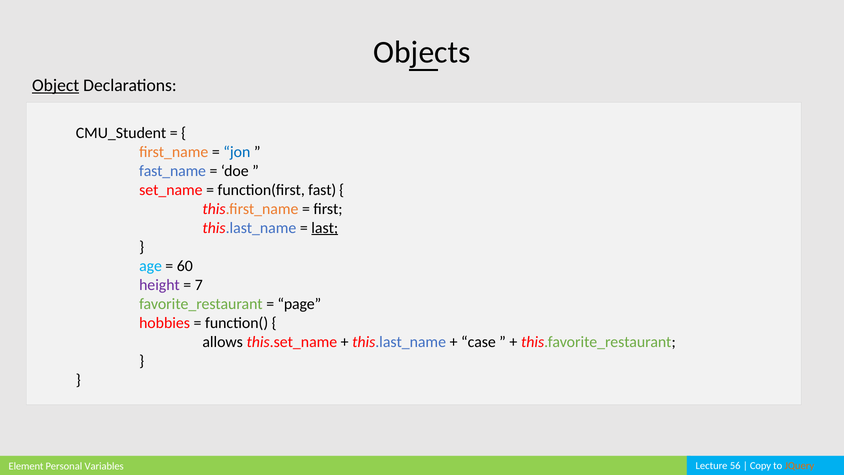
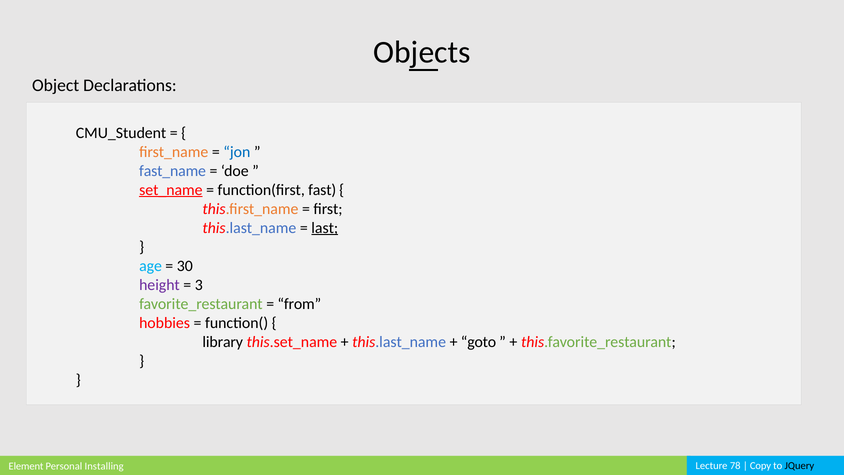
Object underline: present -> none (56, 85)
set_name underline: none -> present (171, 190)
60: 60 -> 30 (185, 266)
7: 7 -> 3 (199, 285)
page: page -> from (299, 304)
allows: allows -> library (223, 342)
case: case -> goto (478, 342)
Variables: Variables -> Installing (104, 466)
56: 56 -> 78 (735, 466)
JQuery colour: orange -> black (799, 466)
